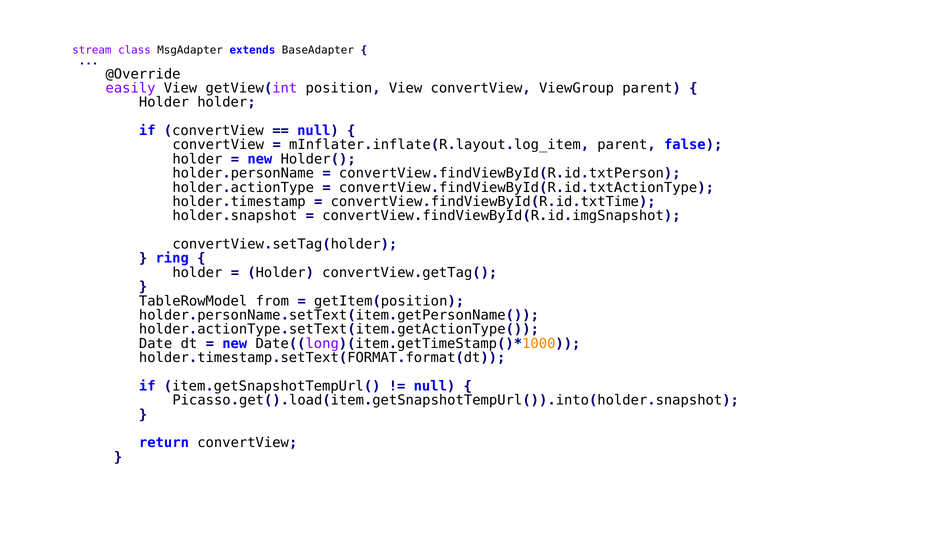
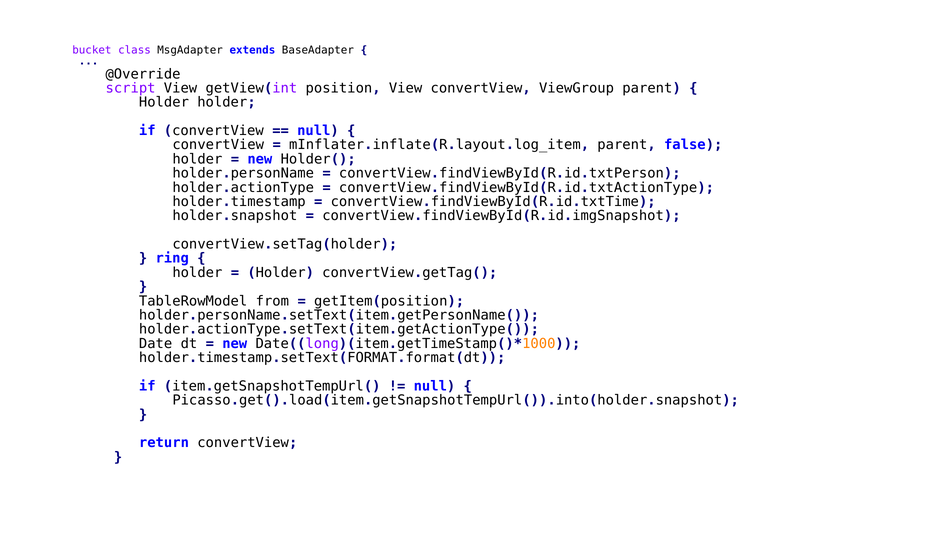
stream: stream -> bucket (92, 50)
easily: easily -> script (131, 88)
